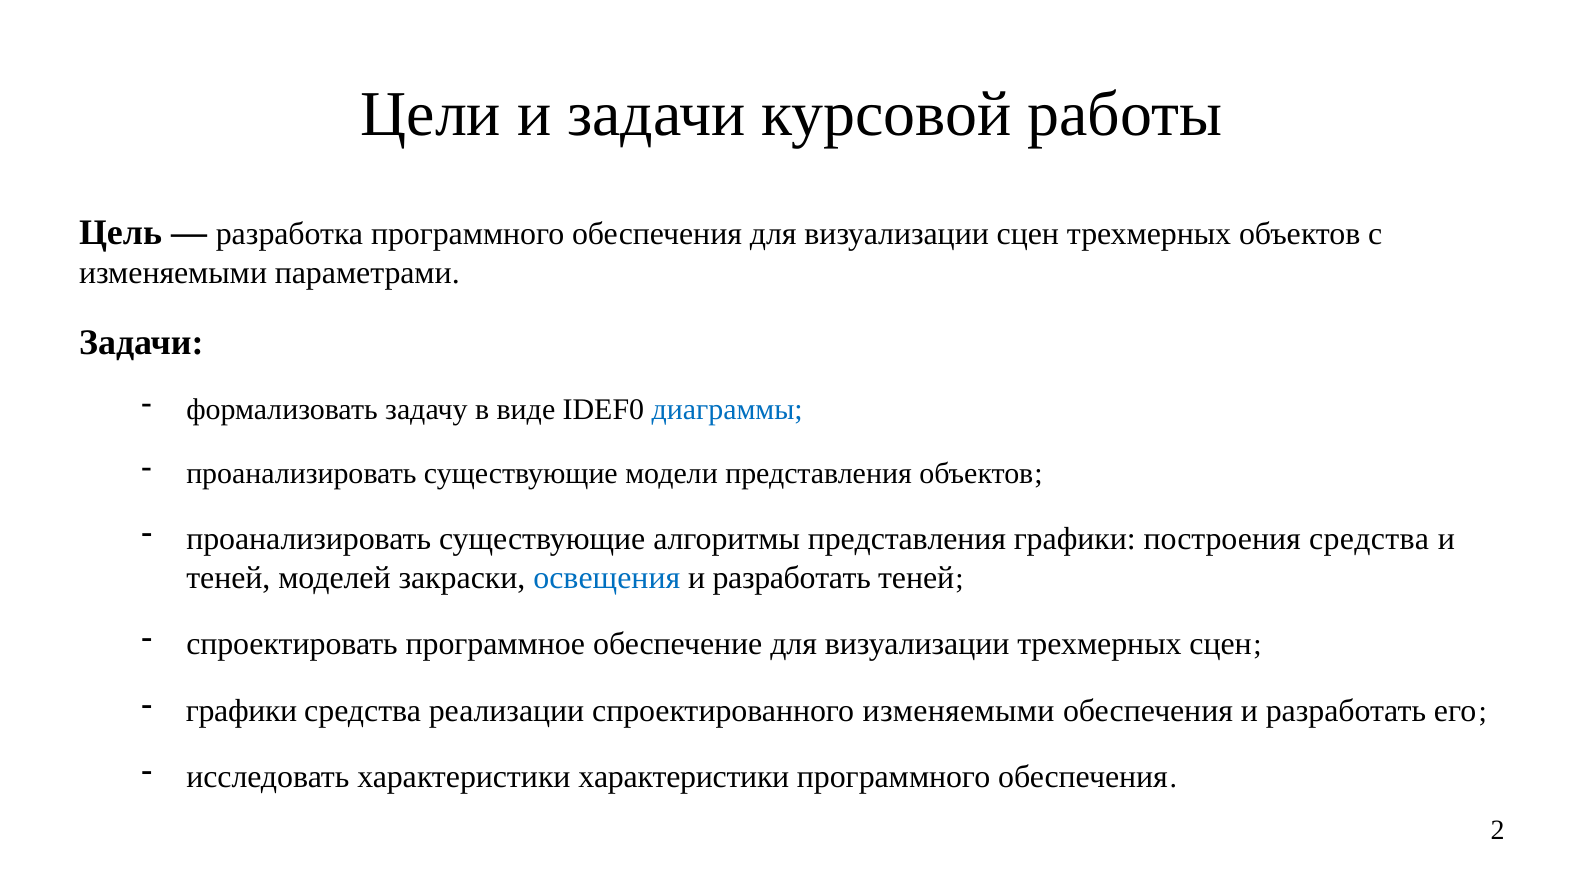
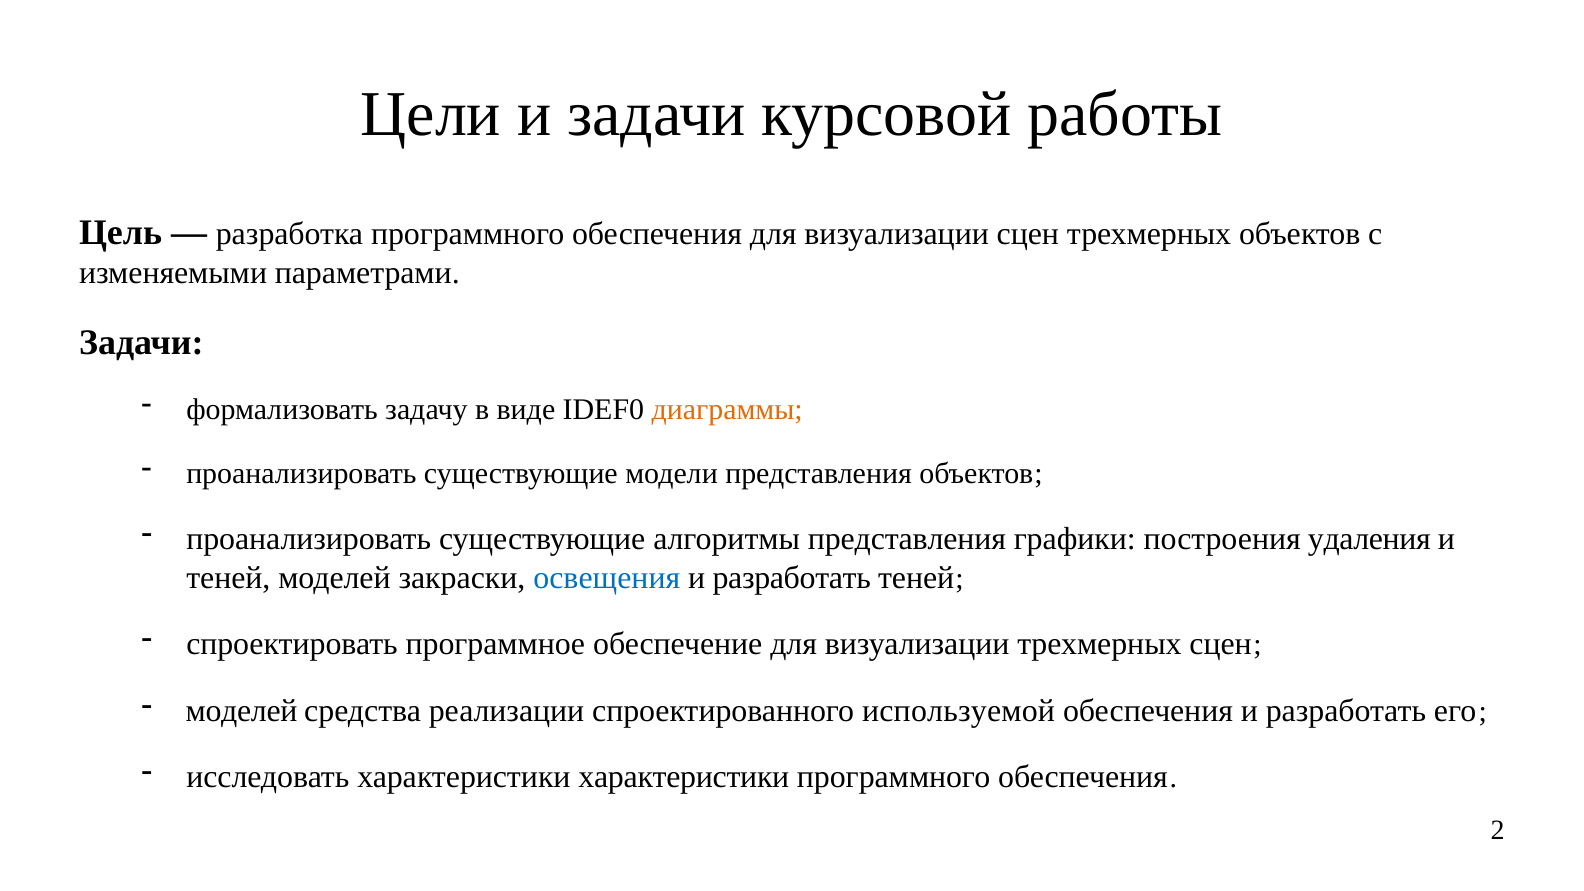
диаграммы colour: blue -> orange (727, 410)
построения средства: средства -> удаления (1369, 539)
графики: графики -> моделей (242, 711)
спроектированного изменяемыми: изменяемыми -> используемой (959, 711)
